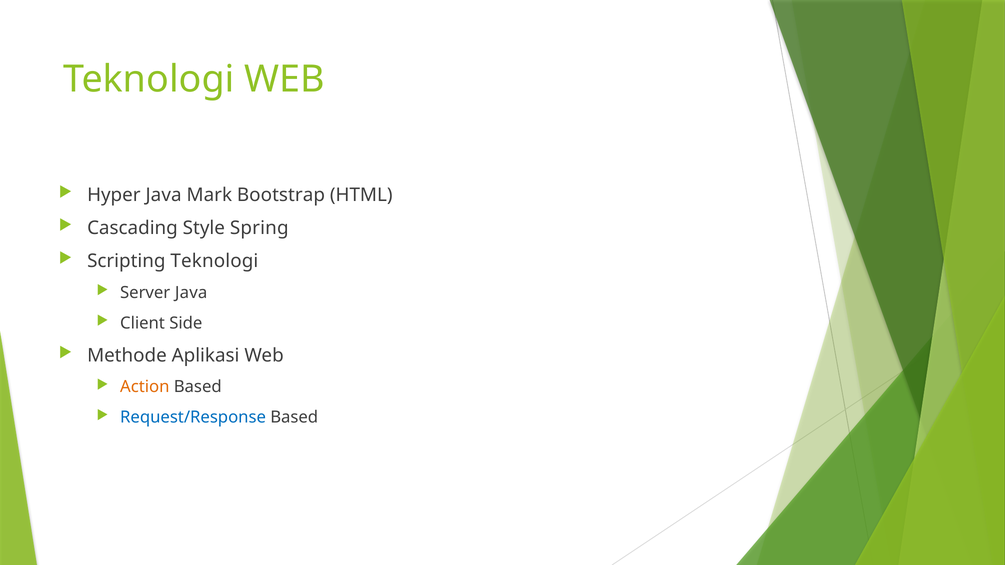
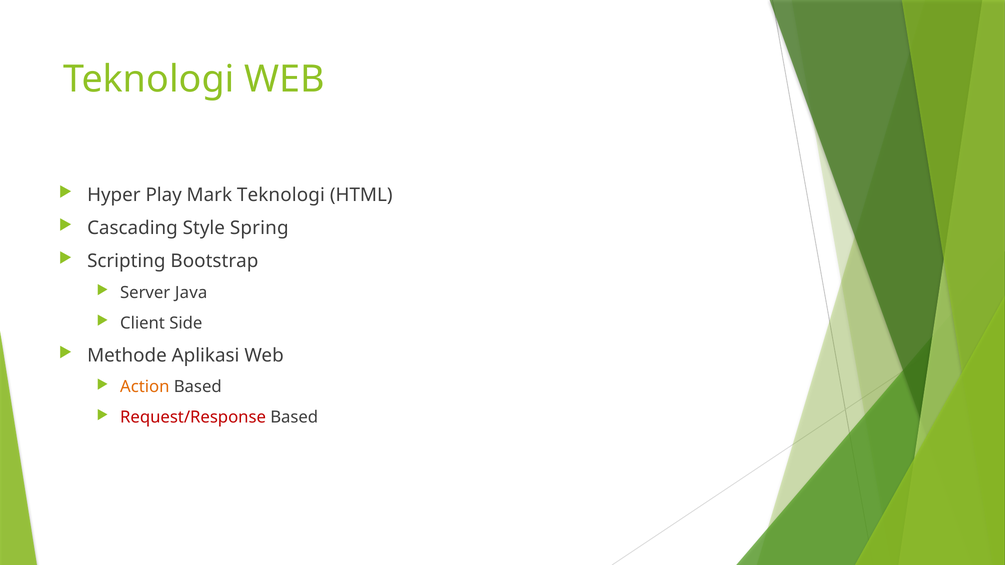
Hyper Java: Java -> Play (164, 195)
Mark Bootstrap: Bootstrap -> Teknologi (281, 195)
Scripting Teknologi: Teknologi -> Bootstrap (214, 261)
Request/Response colour: blue -> red (193, 418)
